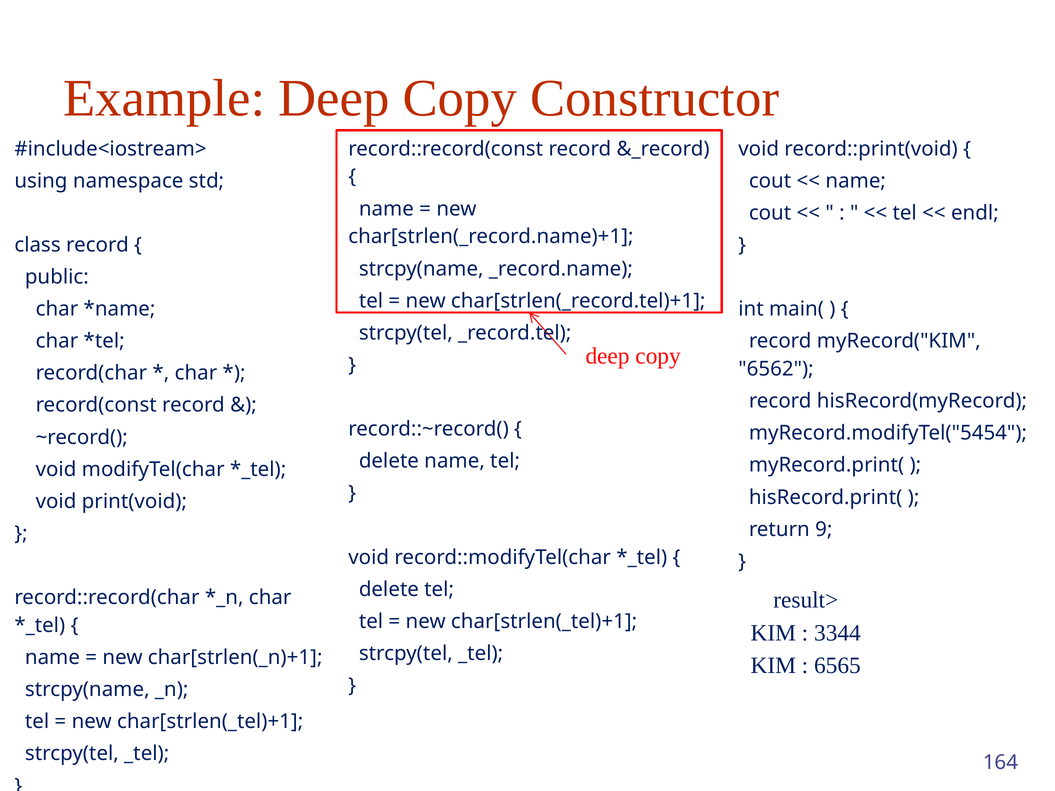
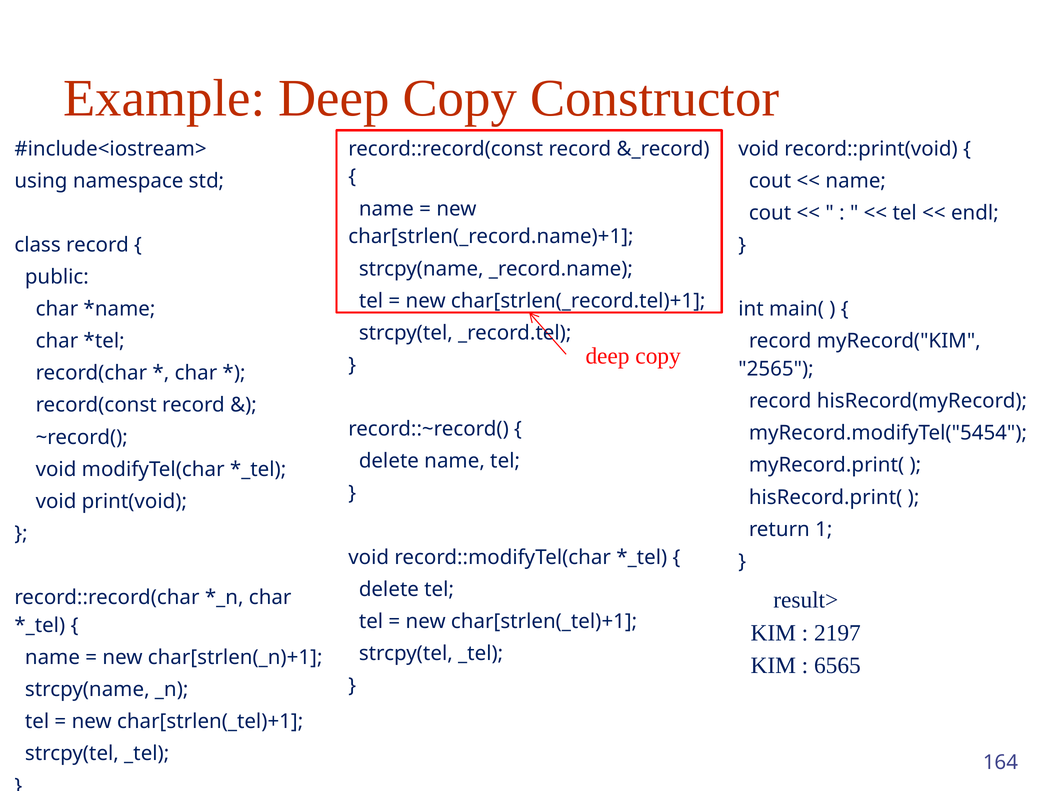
6562: 6562 -> 2565 (776, 369)
9: 9 -> 1 (824, 529)
3344: 3344 -> 2197 (837, 633)
